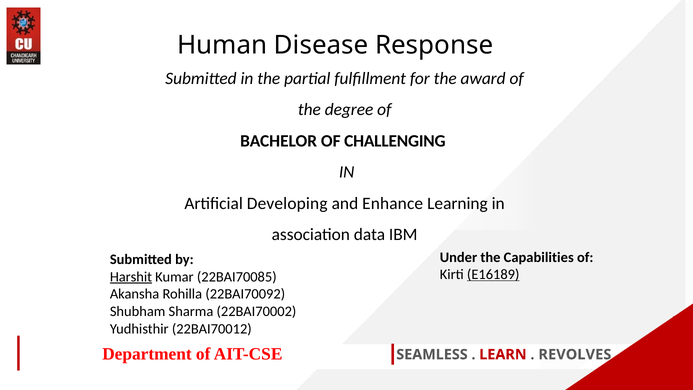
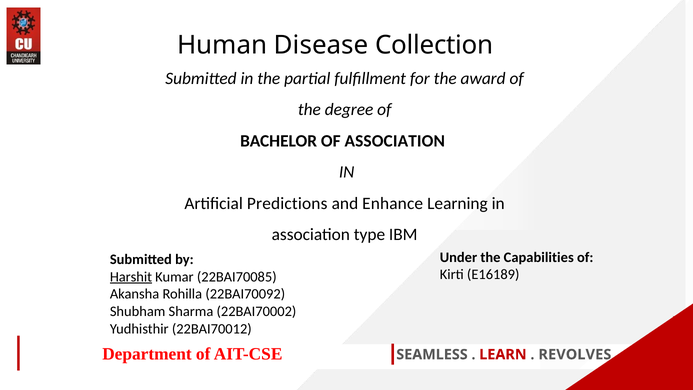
Response: Response -> Collection (434, 45)
OF CHALLENGING: CHALLENGING -> ASSOCIATION (395, 141)
Developing: Developing -> Predictions (287, 203)
data: data -> type (369, 234)
E16189 underline: present -> none (493, 274)
